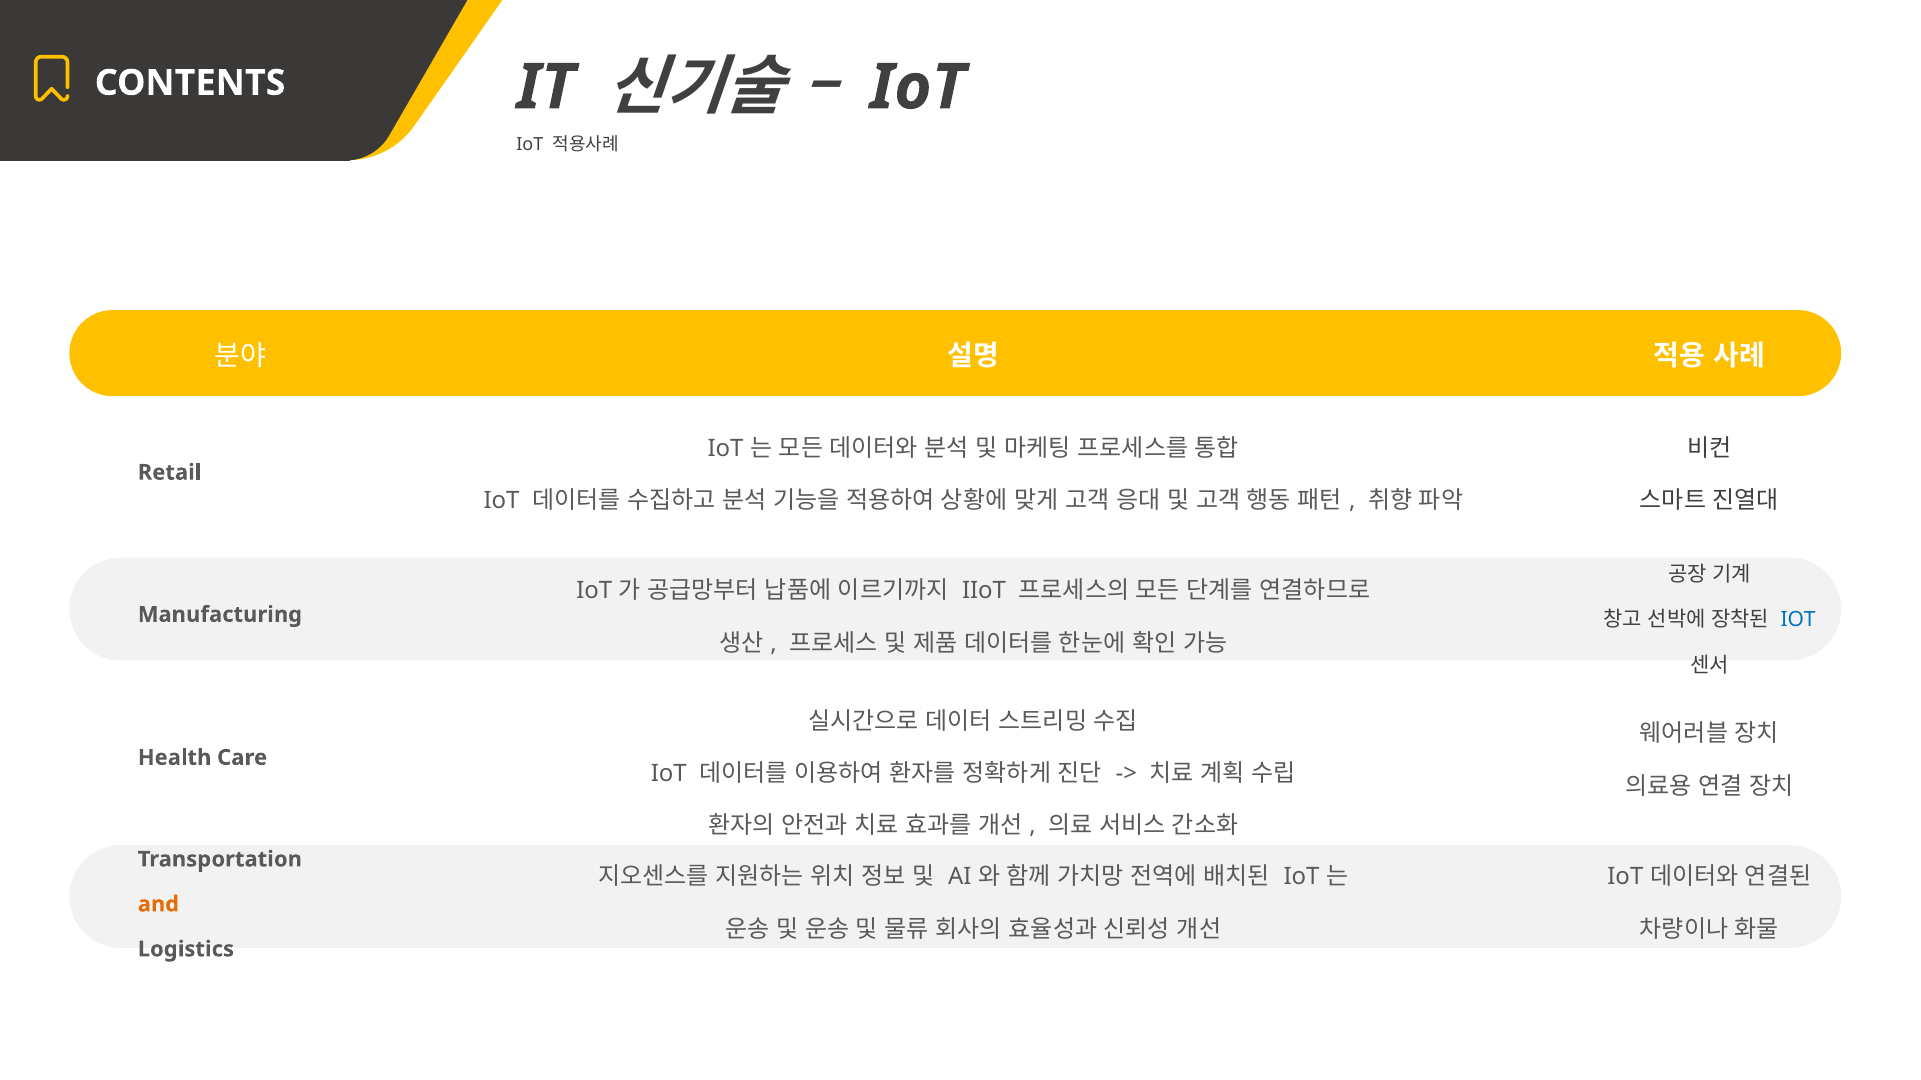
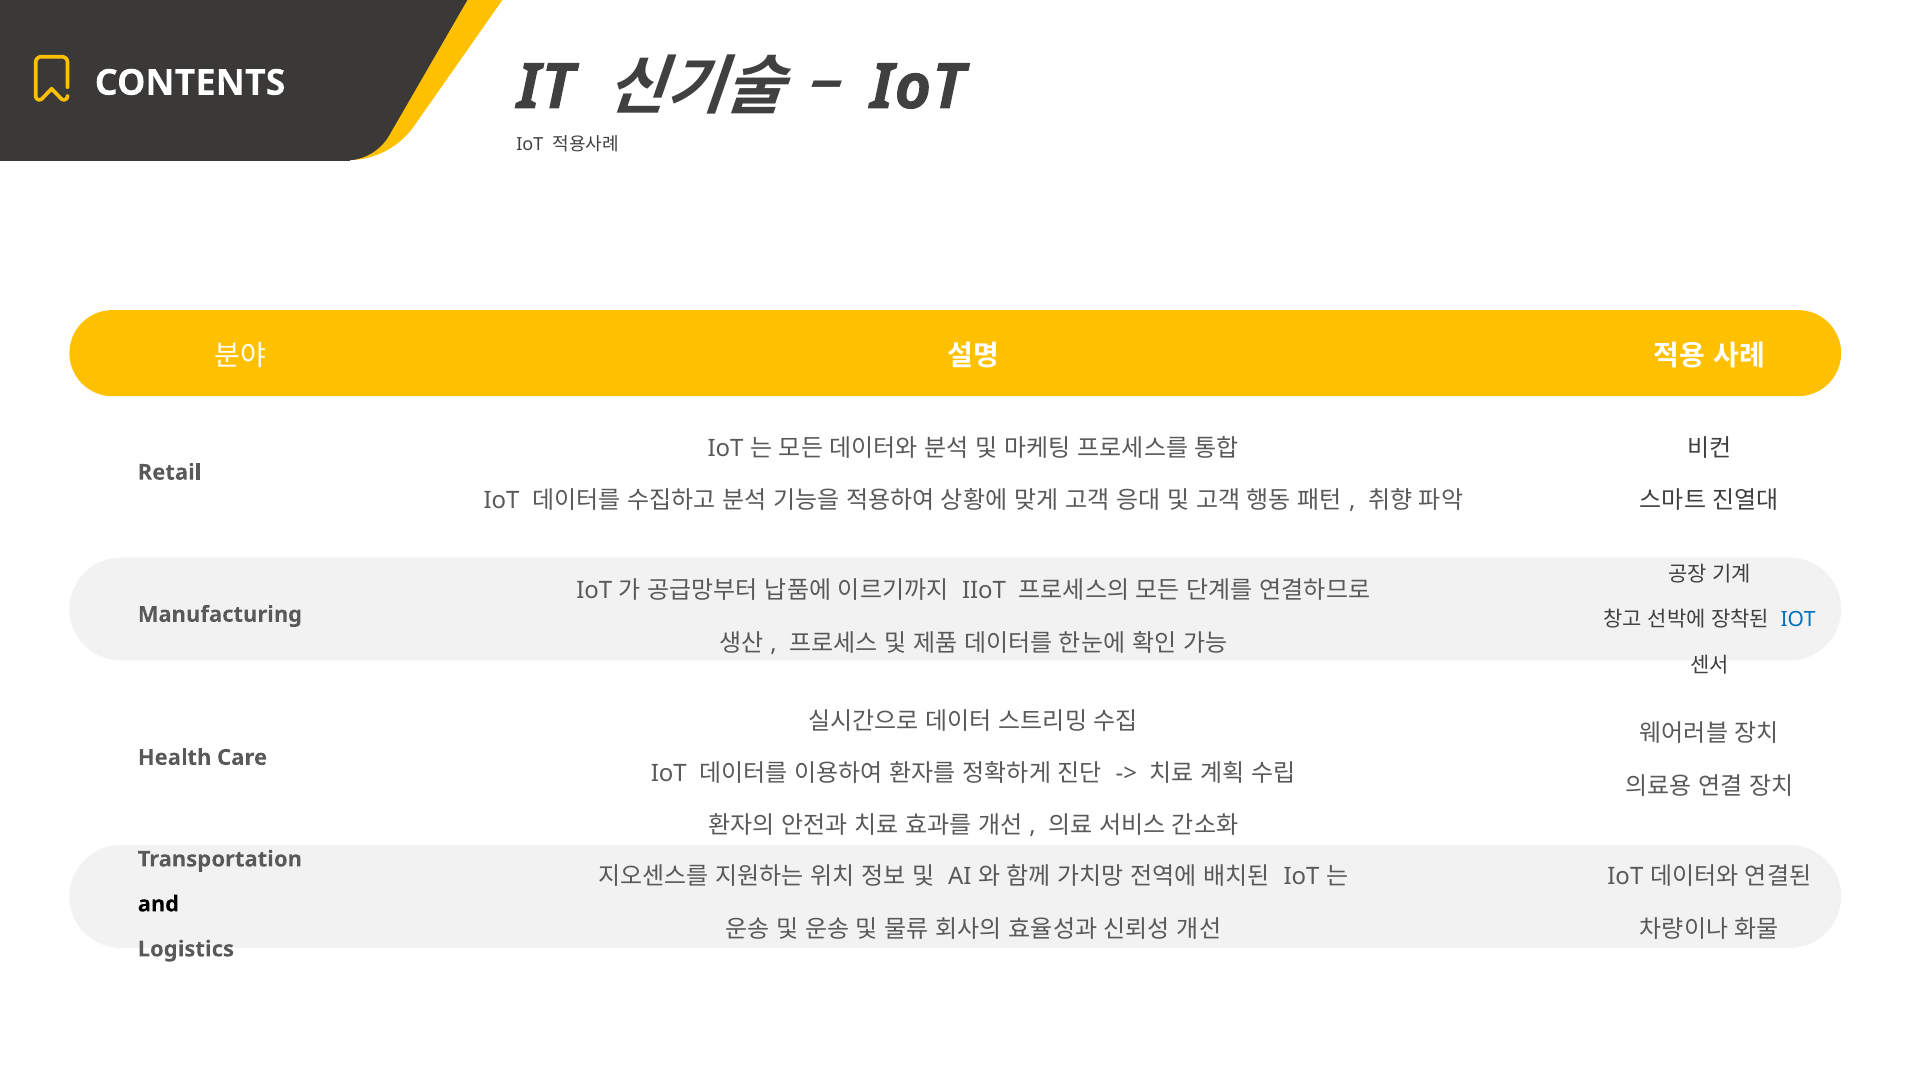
and colour: orange -> black (158, 905)
